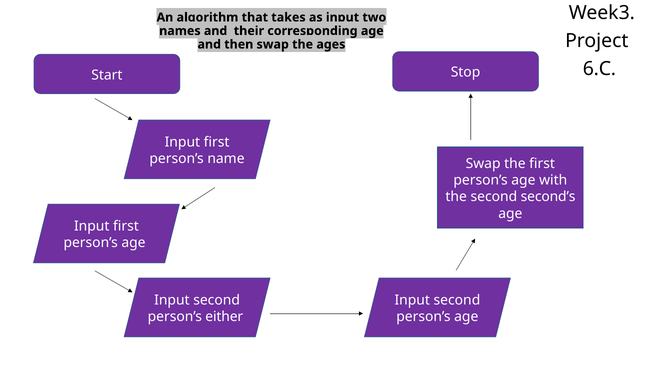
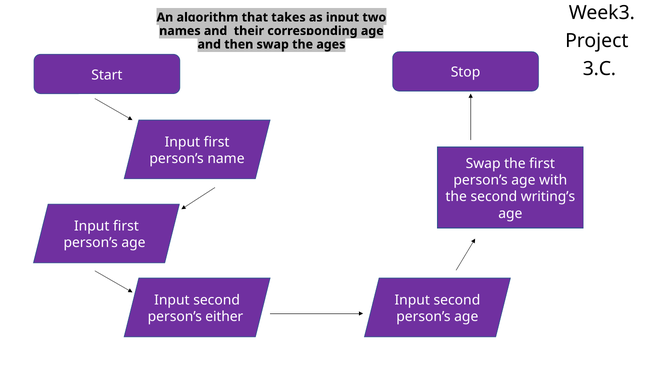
6.C: 6.C -> 3.C (599, 69)
second’s: second’s -> writing’s (548, 197)
